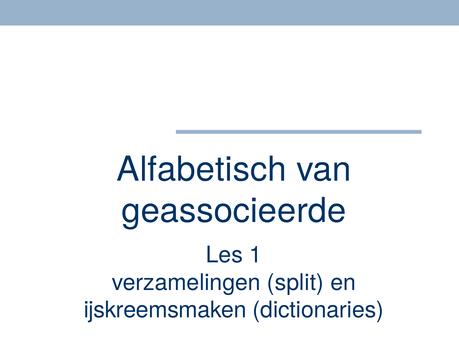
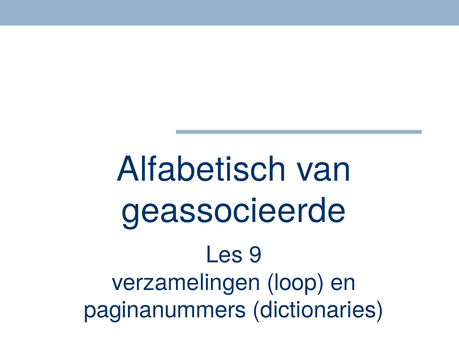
1: 1 -> 9 (256, 255)
split: split -> loop (296, 283)
ijskreemsmaken: ijskreemsmaken -> paginanummers (165, 310)
